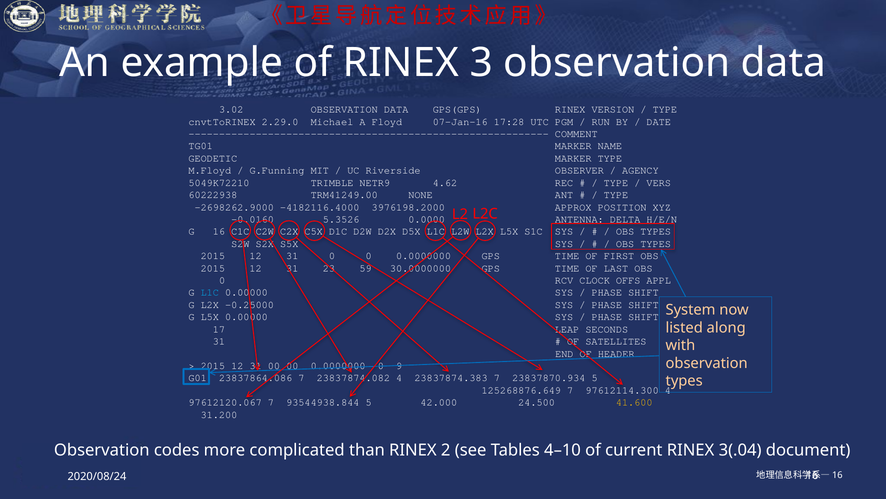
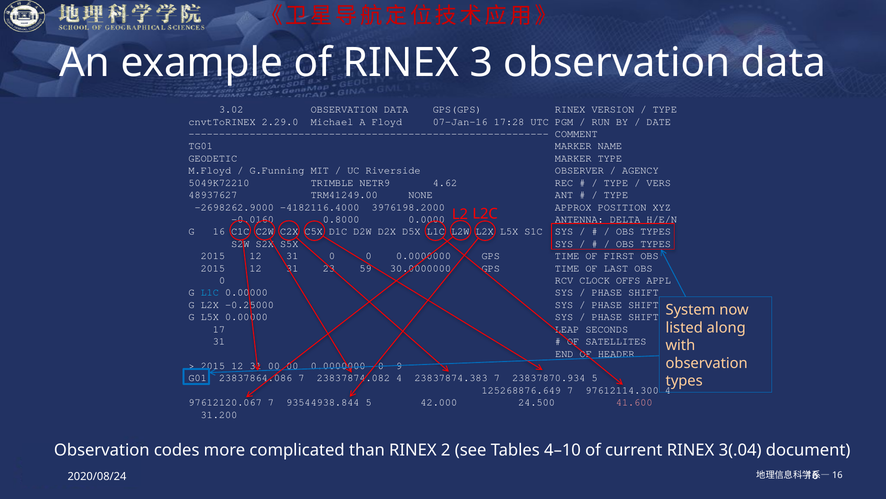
60222938: 60222938 -> 48937627 (213, 195)
5.3526: 5.3526 -> 0.8000 (341, 219)
41.600 colour: yellow -> pink (634, 402)
